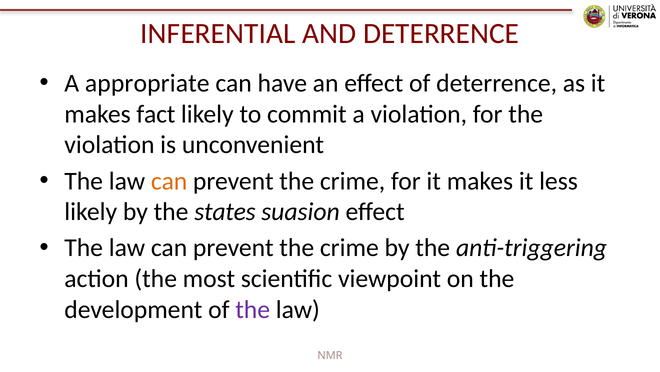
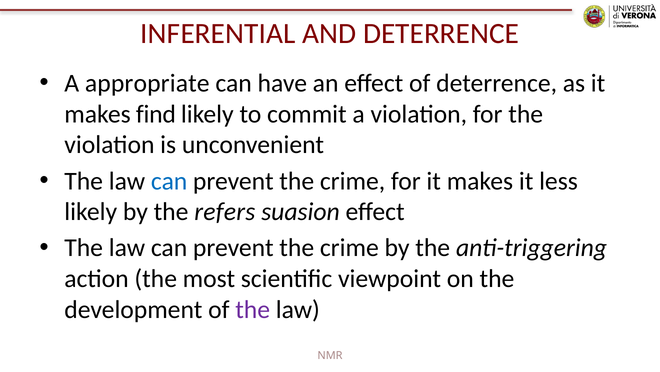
fact: fact -> find (156, 114)
can colour: orange -> blue (169, 181)
states: states -> refers (225, 211)
